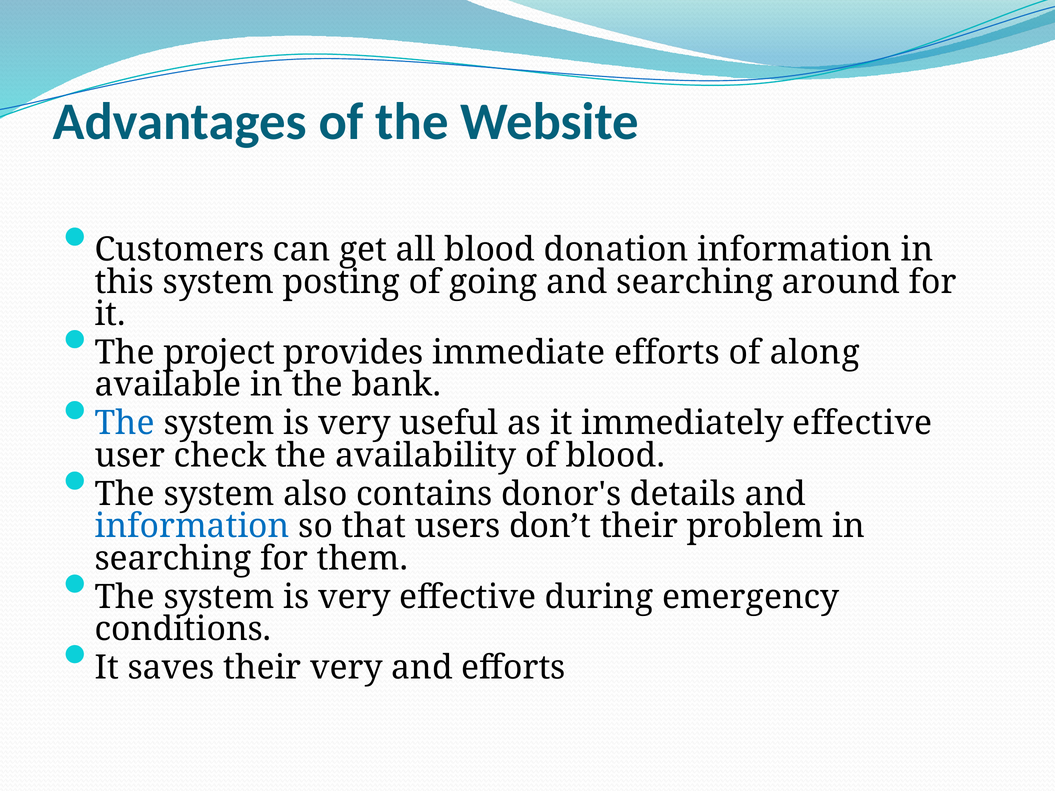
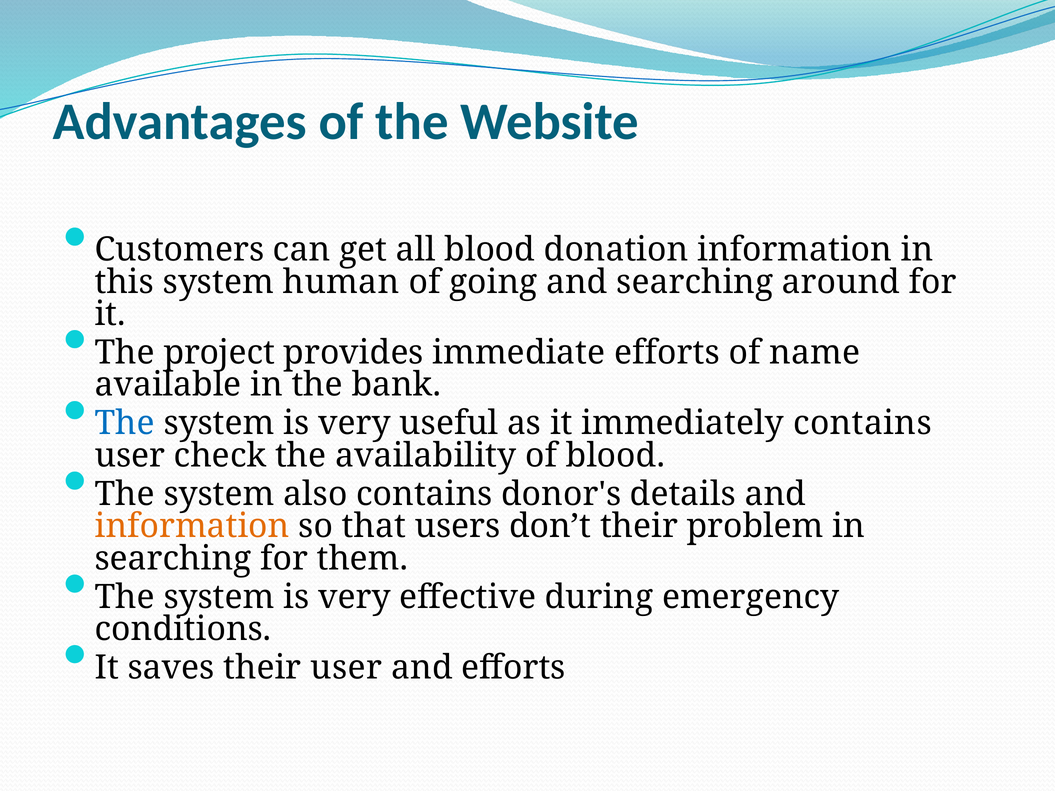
posting: posting -> human (341, 282)
along: along -> name (815, 353)
immediately effective: effective -> contains (862, 423)
information colour: blue -> orange (192, 526)
their very: very -> user (346, 668)
